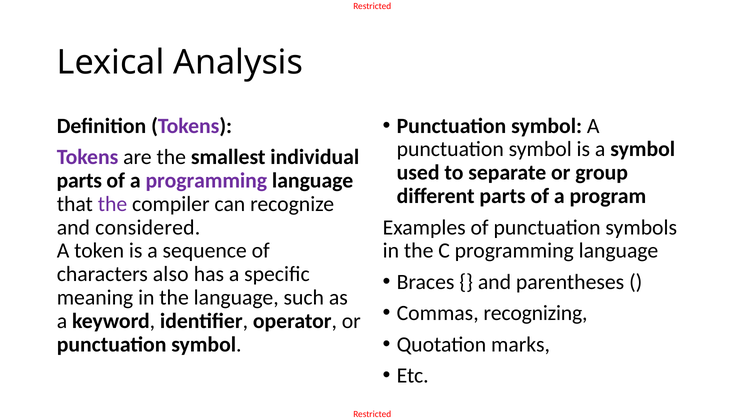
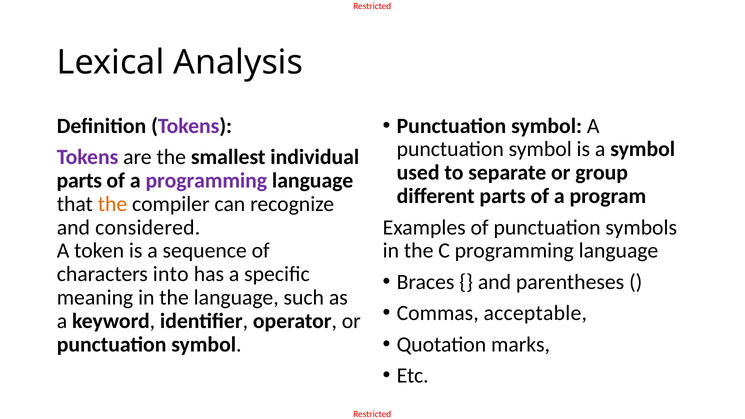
the colour: purple -> orange (113, 204)
also: also -> into (171, 274)
recognizing: recognizing -> acceptable (535, 313)
